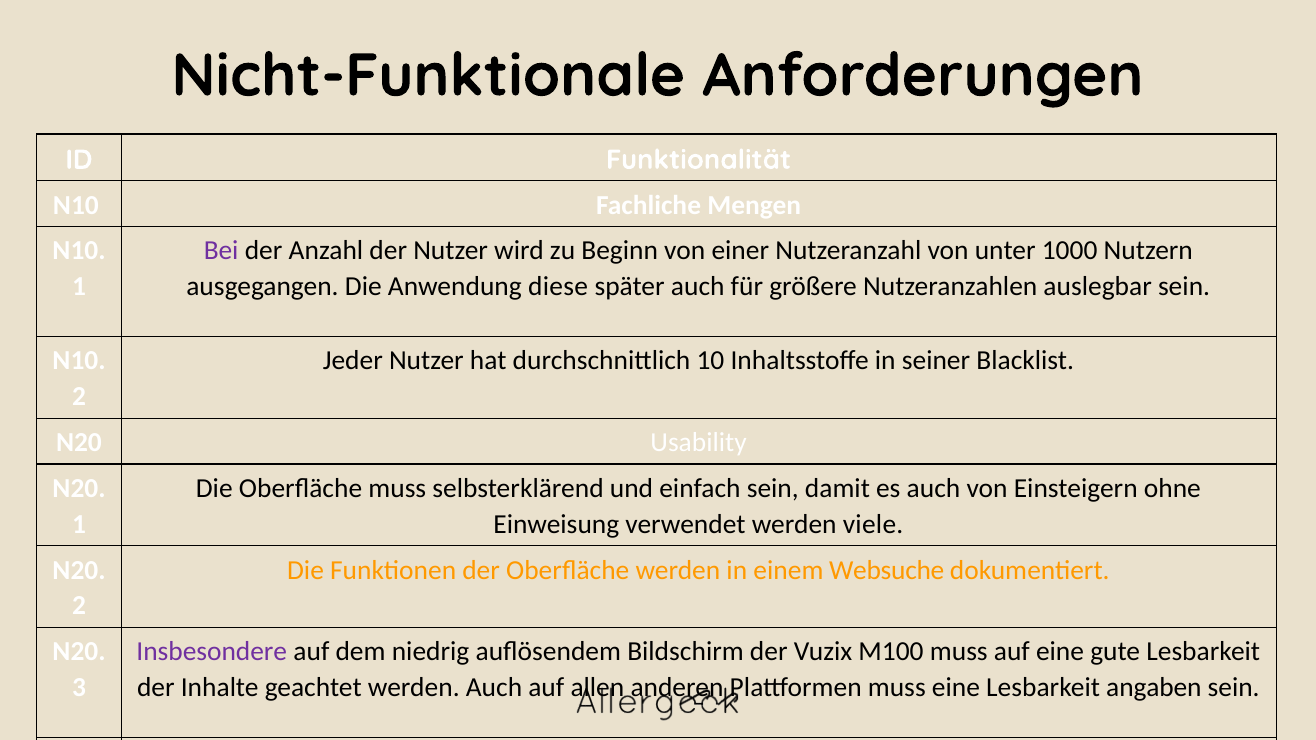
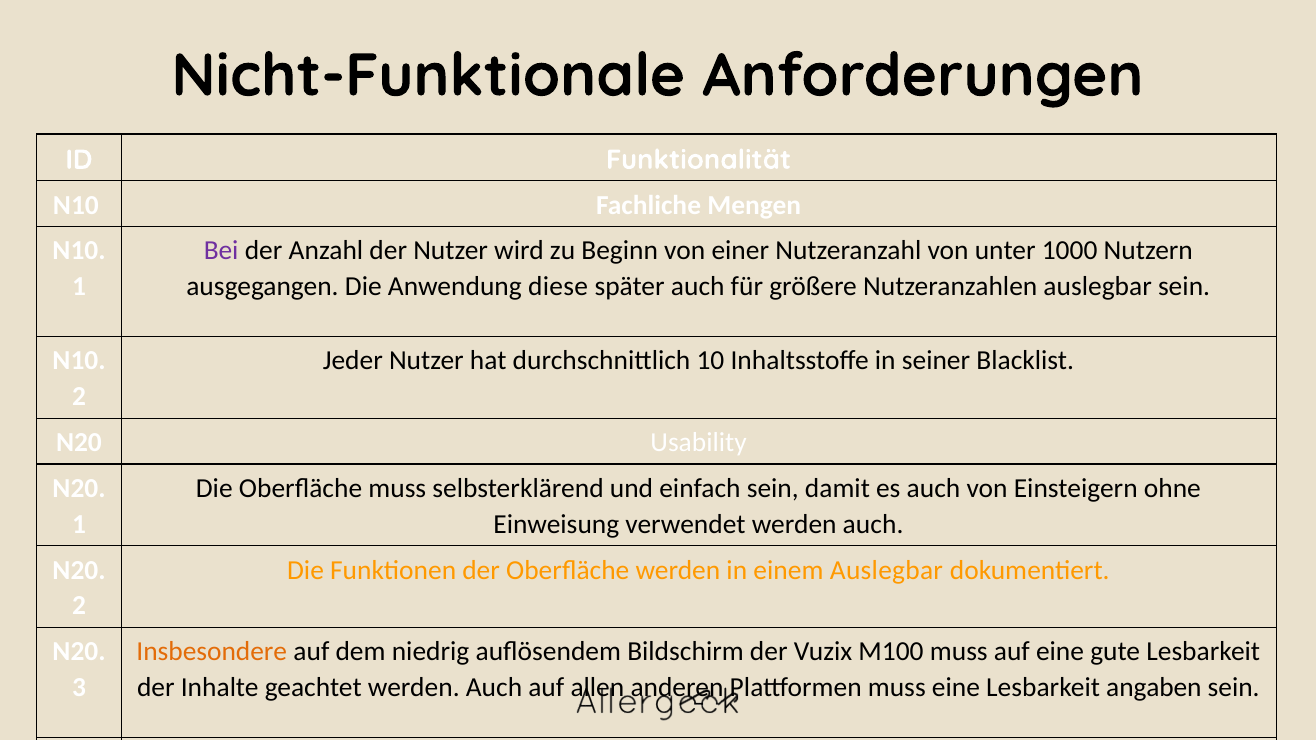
verwendet werden viele: viele -> auch (873, 524)
einem Websuche: Websuche -> Auslegbar (886, 570)
Insbesondere colour: purple -> orange (212, 652)
